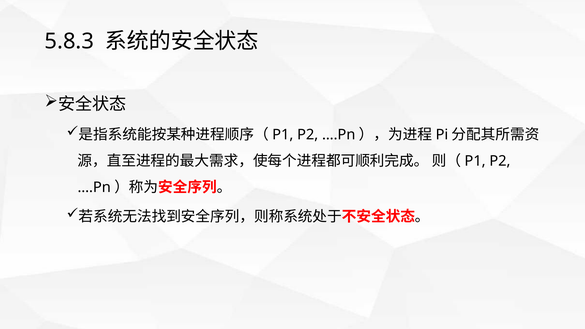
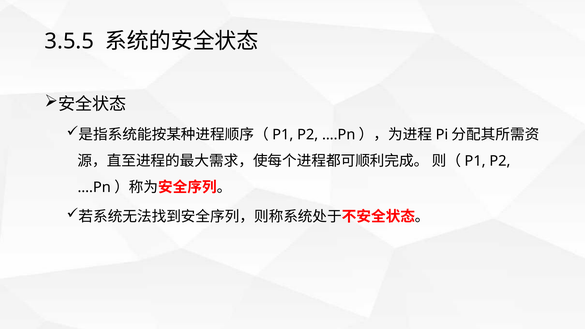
5.8.3: 5.8.3 -> 3.5.5 (69, 41)
